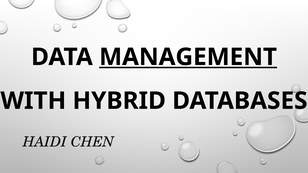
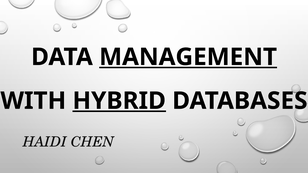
HYBRID underline: none -> present (119, 101)
